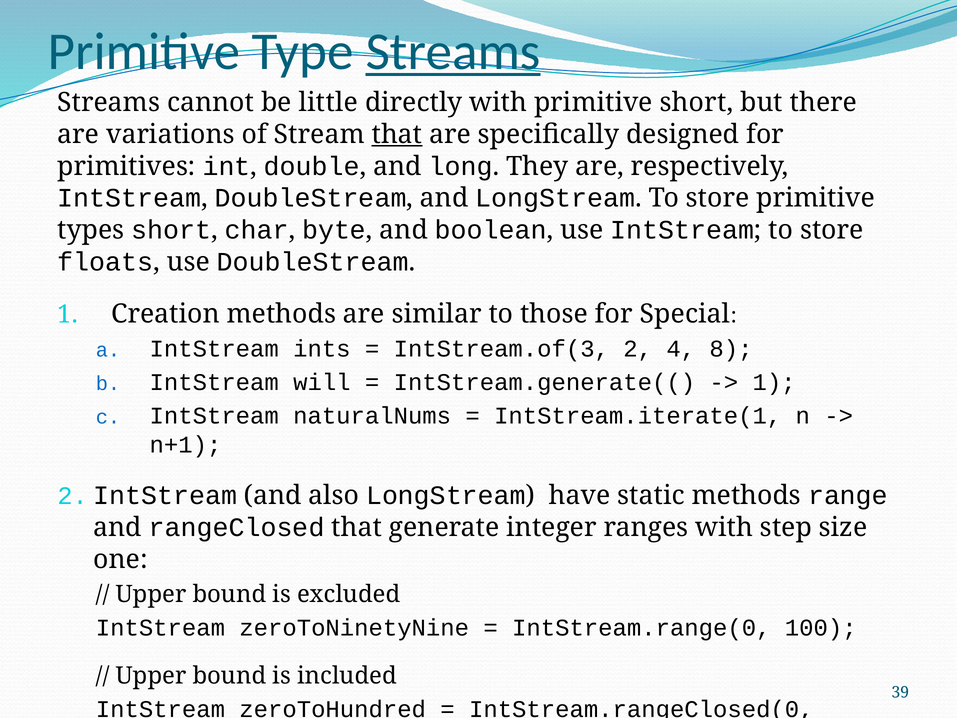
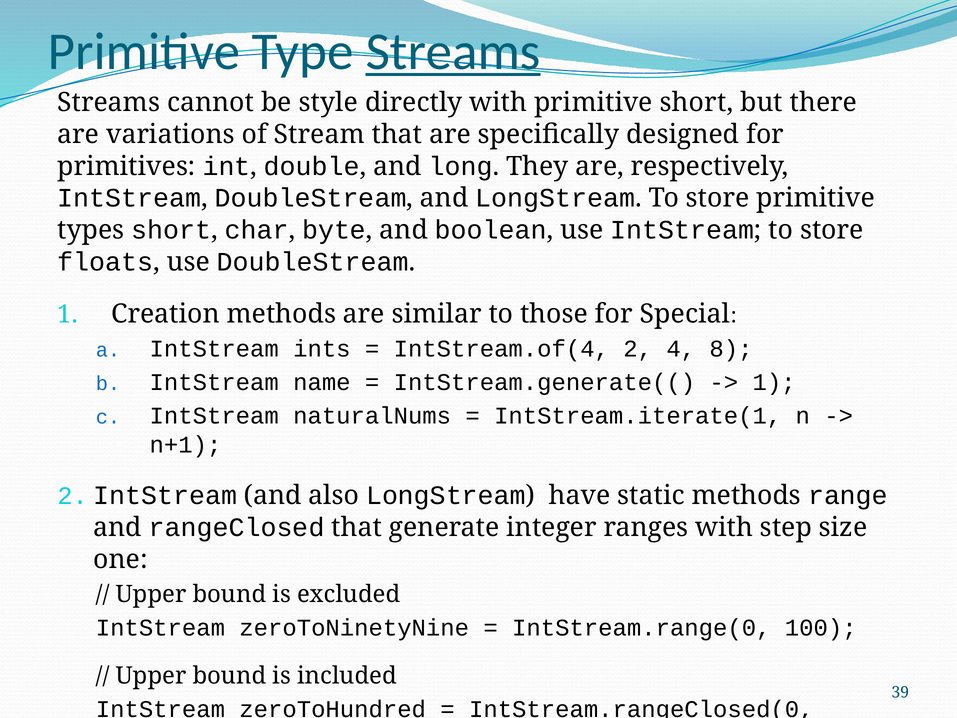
little: little -> style (328, 102)
that underline: present -> none (397, 134)
IntStream.of(3: IntStream.of(3 -> IntStream.of(4 (501, 349)
will: will -> name (322, 382)
